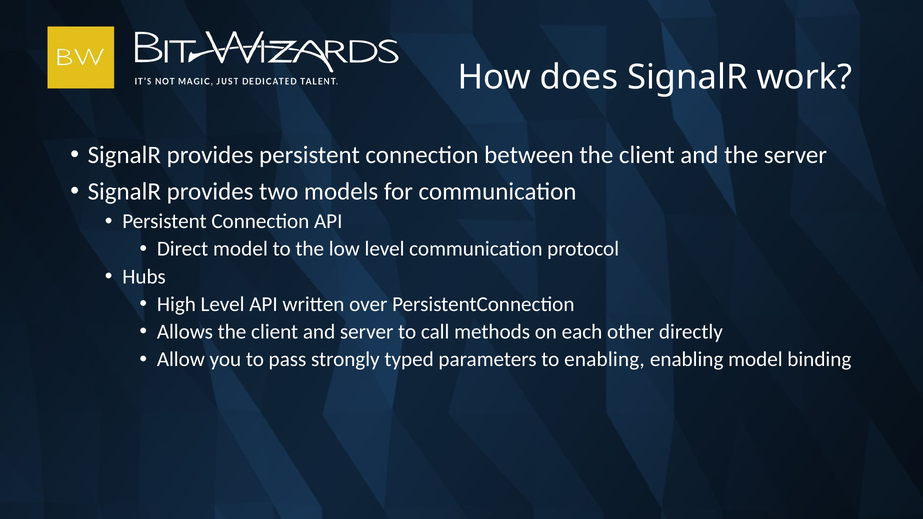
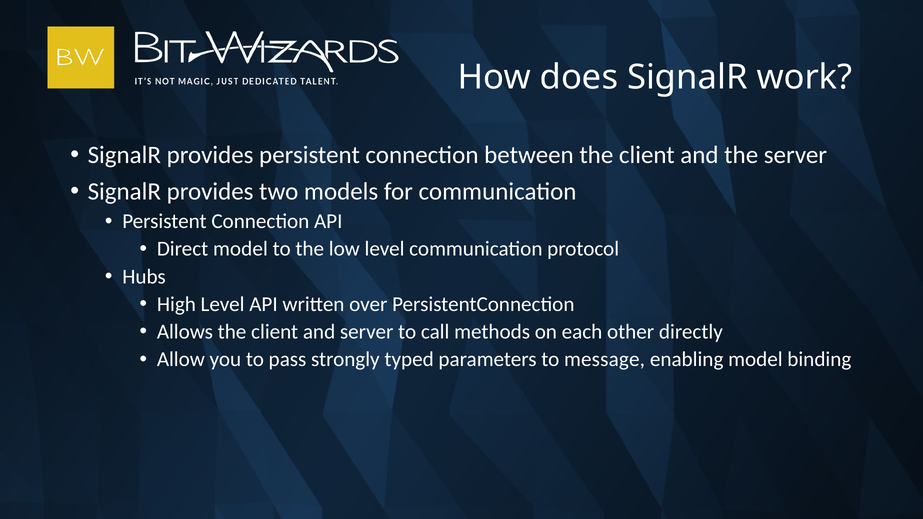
to enabling: enabling -> message (605, 360)
